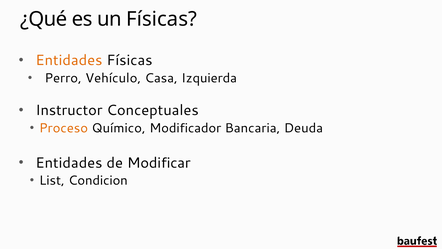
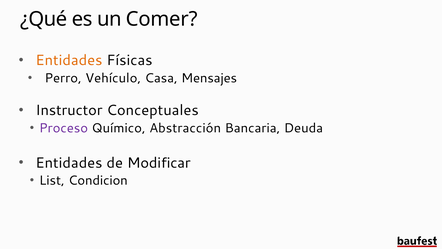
un Físicas: Físicas -> Comer (162, 19)
Izquierda: Izquierda -> Mensajes (209, 78)
Proceso colour: orange -> purple (64, 128)
Modificador: Modificador -> Abstracción (185, 128)
